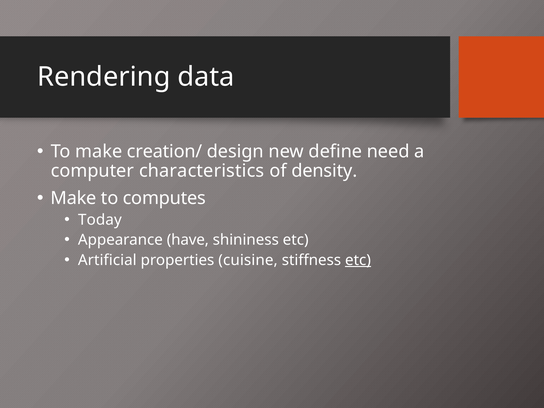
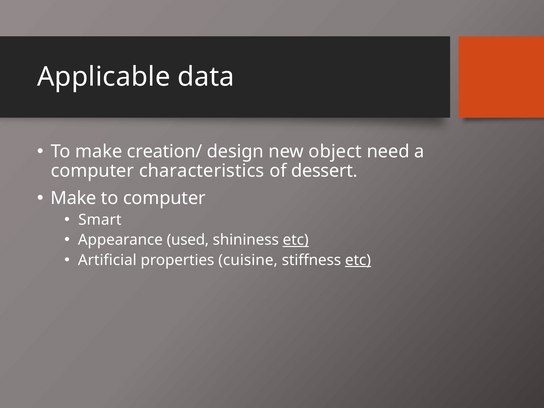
Rendering: Rendering -> Applicable (104, 77)
define: define -> object (335, 151)
density: density -> dessert (324, 171)
to computes: computes -> computer (164, 198)
Today: Today -> Smart (100, 220)
have: have -> used (188, 240)
etc underline: none -> present (296, 240)
